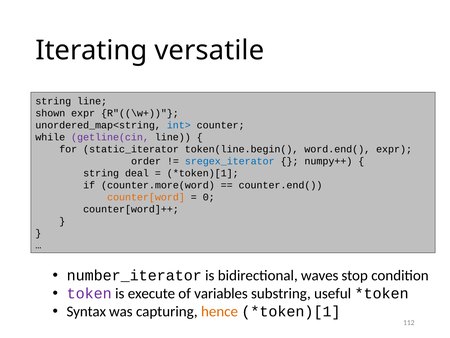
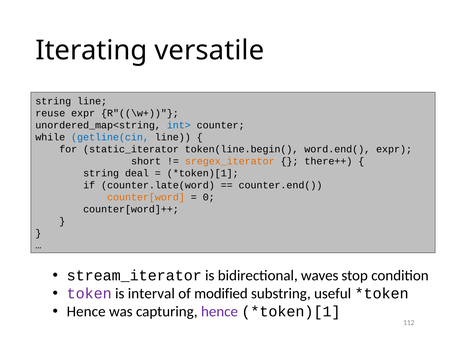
shown: shown -> reuse (50, 113)
getline(cin colour: purple -> blue (110, 137)
order: order -> short (146, 161)
sregex_iterator colour: blue -> orange (230, 161)
numpy++: numpy++ -> there++ (328, 161)
counter.more(word: counter.more(word -> counter.late(word (158, 185)
number_iterator: number_iterator -> stream_iterator (134, 275)
execute: execute -> interval (151, 293)
variables: variables -> modified (221, 293)
Syntax: Syntax -> Hence (86, 311)
hence colour: orange -> purple (220, 311)
